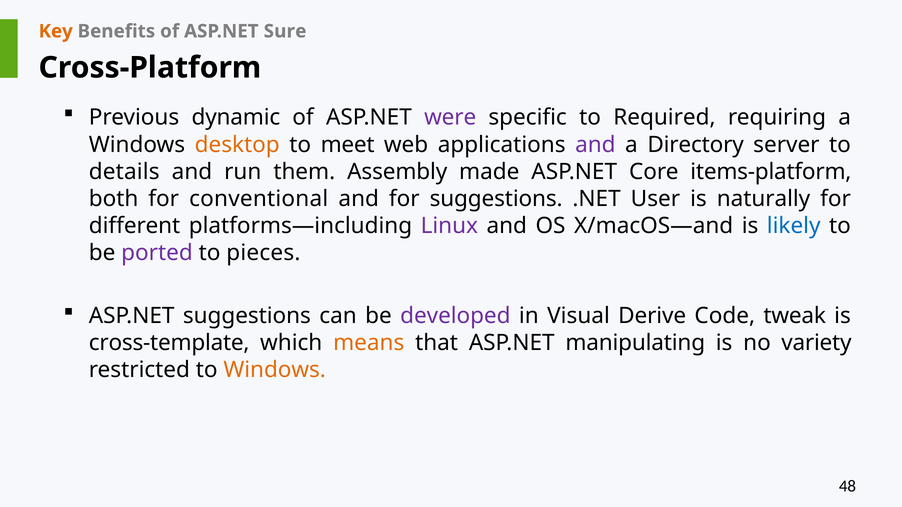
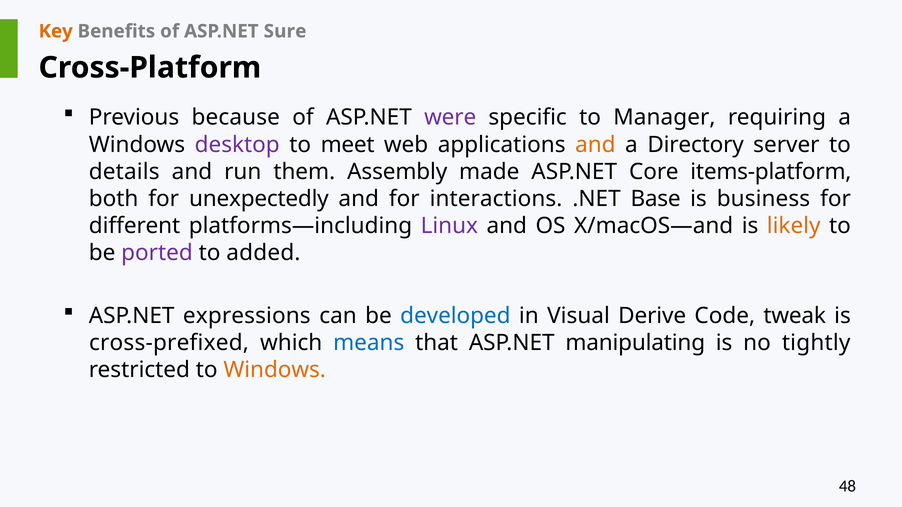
dynamic: dynamic -> because (236, 118)
Required: Required -> Manager (664, 118)
desktop colour: orange -> purple (237, 145)
and colour: purple -> orange (595, 145)
conventional: conventional -> unexpectedly (259, 199)
for suggestions: suggestions -> interactions (496, 199)
User: User -> Base (656, 199)
naturally: naturally -> business (763, 199)
likely colour: blue -> orange (794, 226)
pieces: pieces -> added (263, 253)
ASP.NET suggestions: suggestions -> expressions (247, 316)
developed colour: purple -> blue (455, 316)
cross-template: cross-template -> cross-prefixed (169, 343)
means colour: orange -> blue (369, 343)
variety: variety -> tightly (816, 343)
